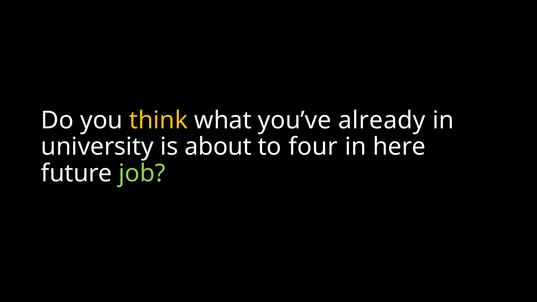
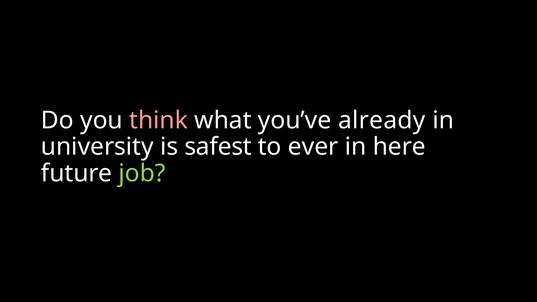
think colour: yellow -> pink (159, 120)
about: about -> safest (218, 147)
four: four -> ever (313, 147)
